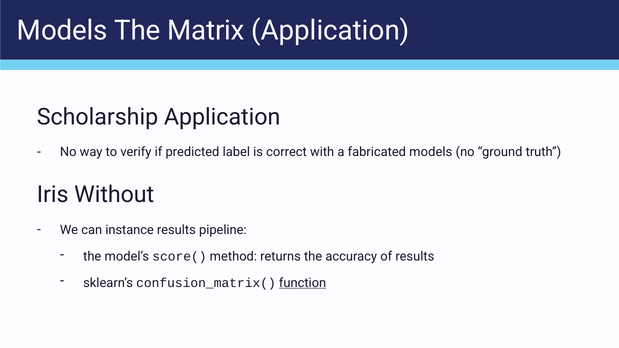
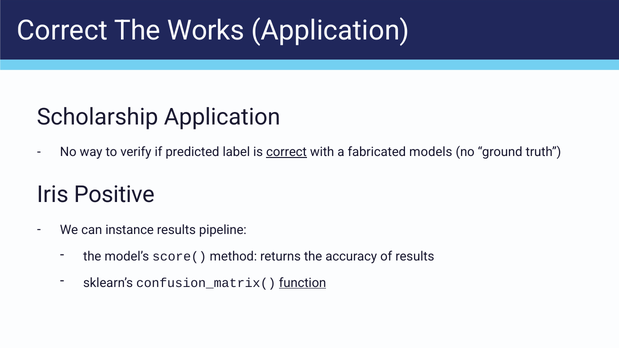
Models: Models -> Correct (62, 31)
Matrix: Matrix -> Works (206, 31)
correct underline: none -> present (287, 152)
Without: Without -> Positive (114, 195)
